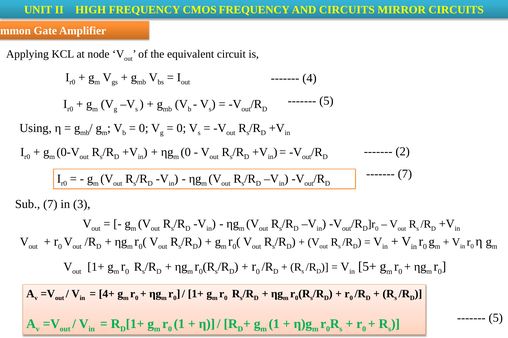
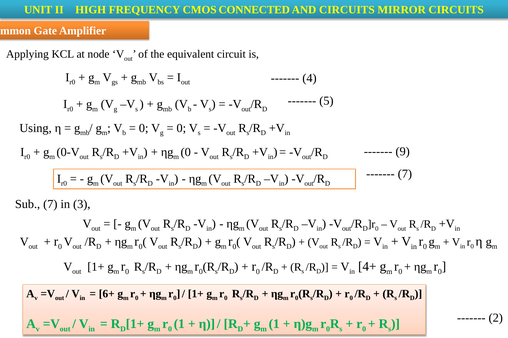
CMOS FREQUENCY: FREQUENCY -> CONNECTED (254, 10)
2: 2 -> 9 (403, 152)
5+: 5+ -> 4+ (367, 267)
4+: 4+ -> 6+ (107, 294)
5: 5 -> 2 (496, 318)
